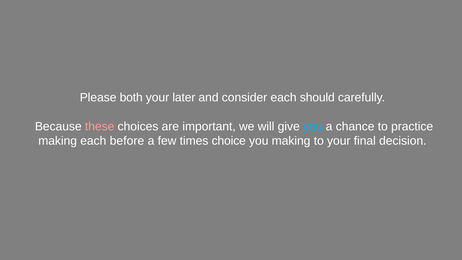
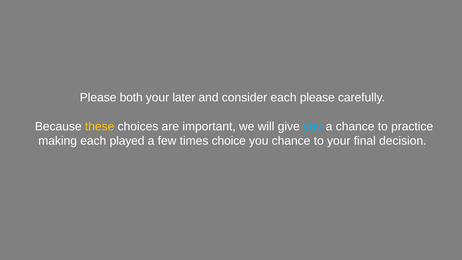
each should: should -> please (317, 98)
these colour: pink -> yellow (100, 126)
before: before -> played (127, 141)
you making: making -> chance (291, 141)
